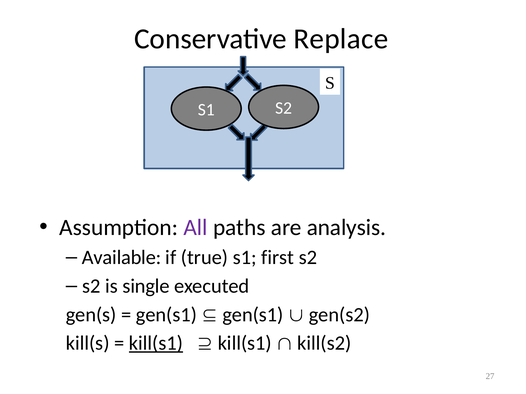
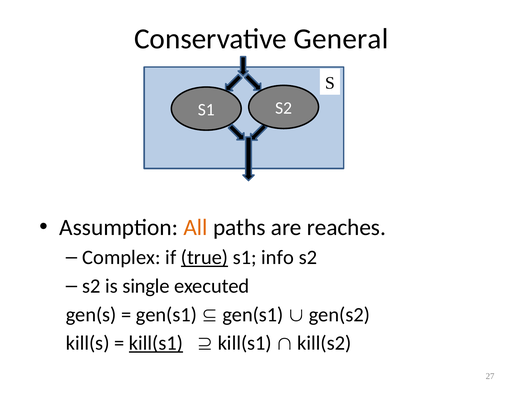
Replace: Replace -> General (341, 39)
All colour: purple -> orange (196, 228)
analysis: analysis -> reaches (346, 228)
Available: Available -> Complex (121, 258)
true underline: none -> present (204, 258)
first: first -> info (278, 258)
